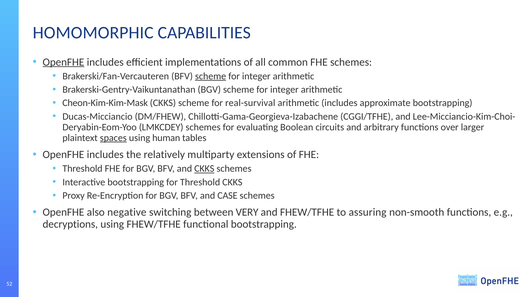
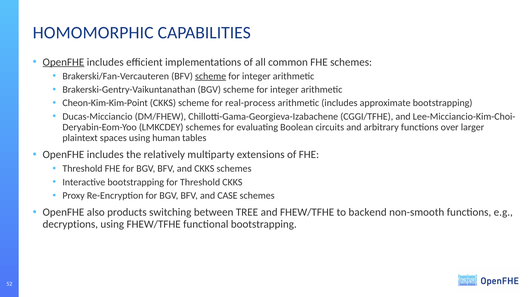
Cheon-Kim-Kim-Mask: Cheon-Kim-Kim-Mask -> Cheon-Kim-Kim-Point (105, 103)
real-survival: real-survival -> real-process (250, 103)
spaces underline: present -> none (113, 138)
CKKS underline: present -> none (204, 169)
negative: negative -> products (127, 213)
VERY: VERY -> TREE (247, 213)
assuring: assuring -> backend (368, 213)
